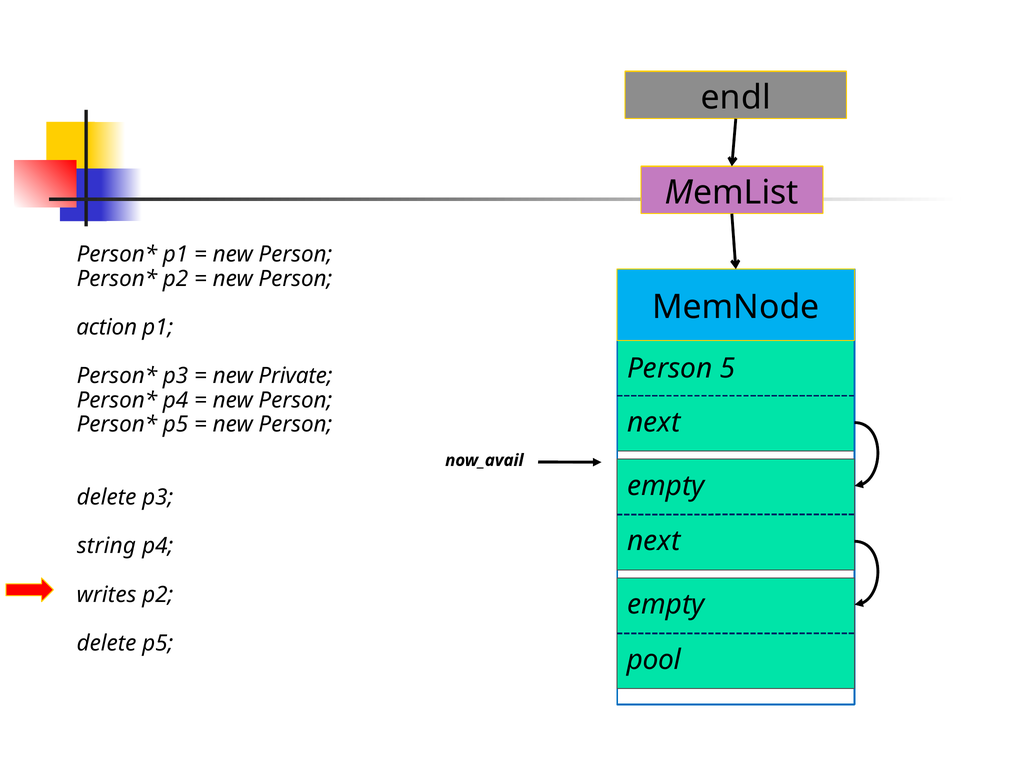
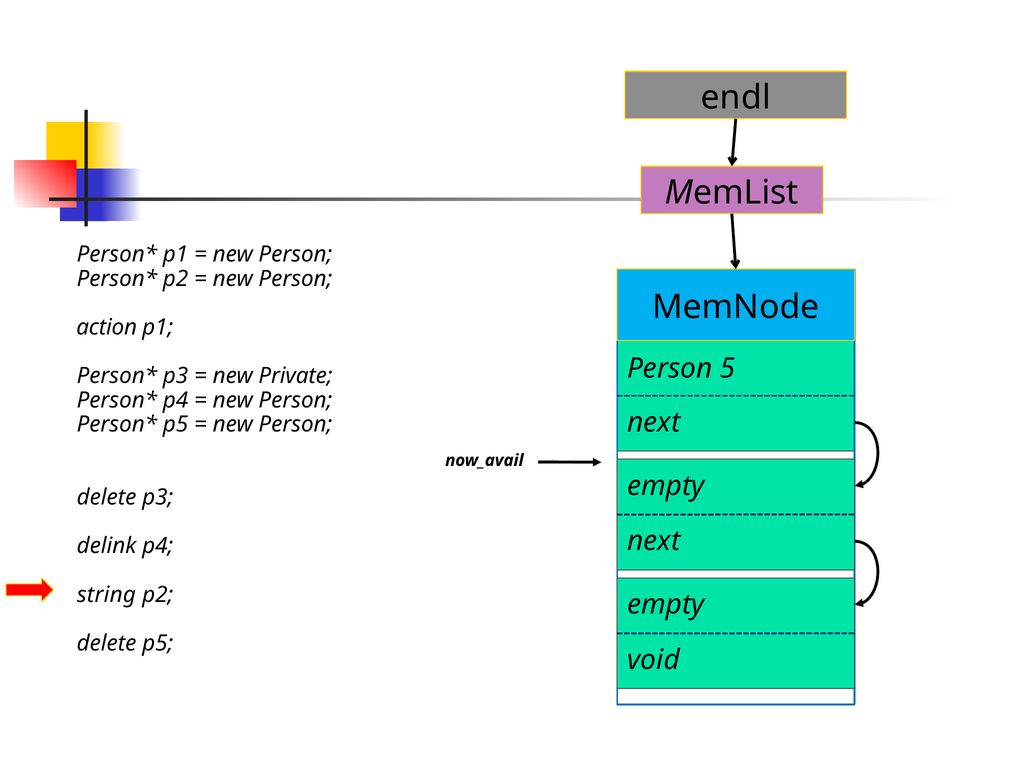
string: string -> delink (107, 546)
writes: writes -> string (106, 594)
pool: pool -> void (654, 660)
